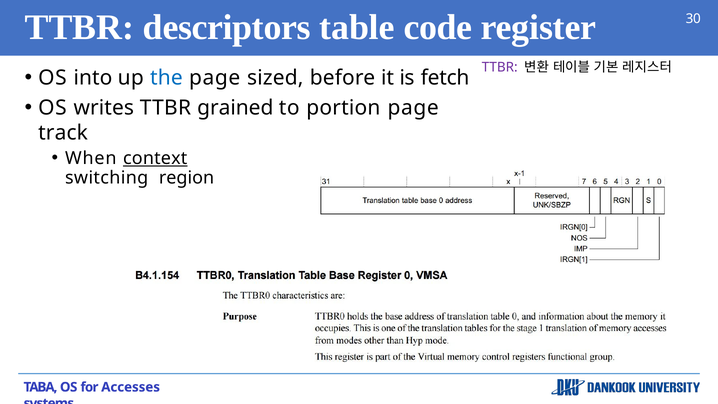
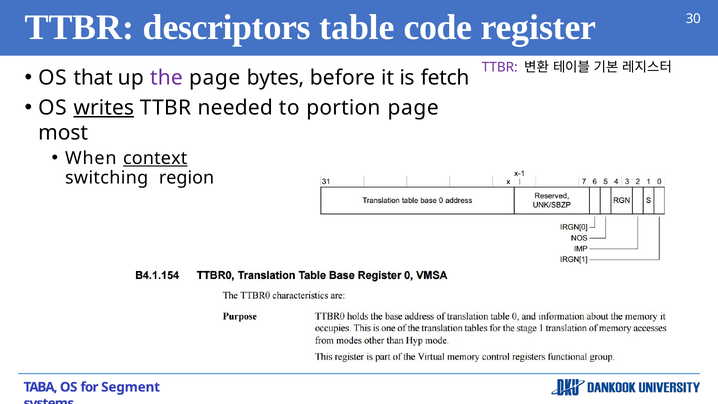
into: into -> that (93, 78)
the colour: blue -> purple (166, 78)
sized: sized -> bytes (275, 78)
writes underline: none -> present (104, 108)
grained: grained -> needed (235, 108)
track: track -> most (63, 133)
Accesses: Accesses -> Segment (131, 387)
